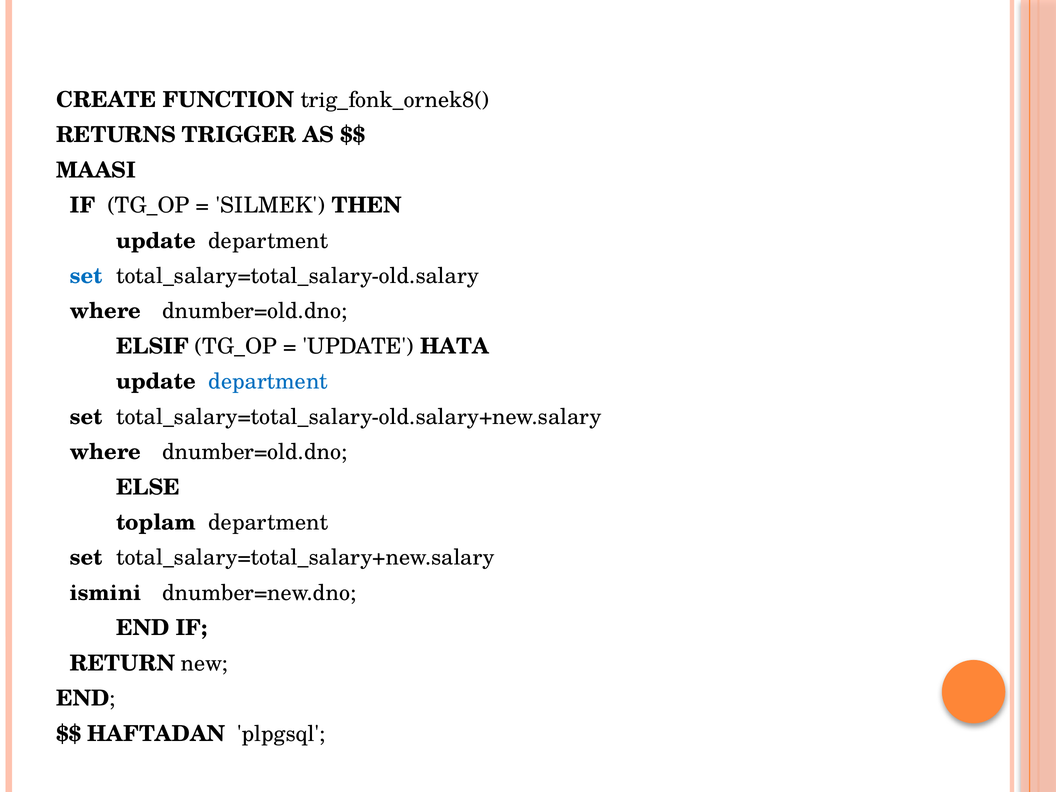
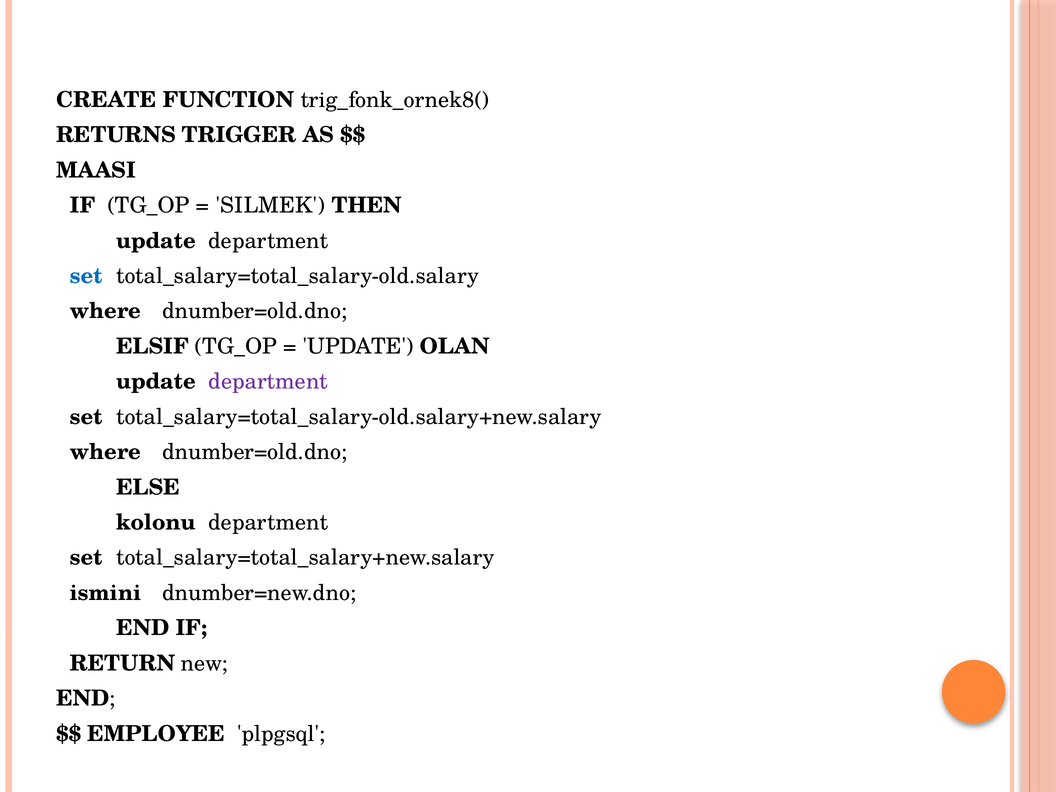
HATA: HATA -> OLAN (455, 346)
department colour: blue -> purple (268, 382)
toplam: toplam -> kolonu (156, 522)
HAFTADAN: HAFTADAN -> EMPLOYEE (156, 734)
